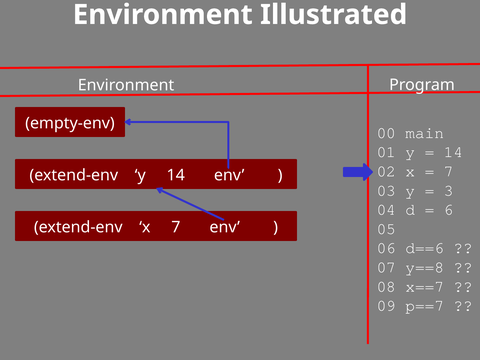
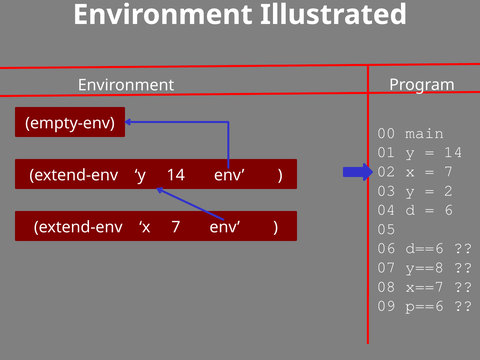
3: 3 -> 2 (449, 190)
p==7: p==7 -> p==6 (425, 306)
